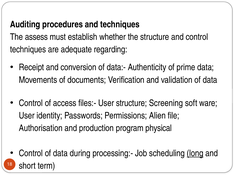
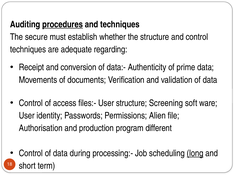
procedures underline: none -> present (63, 24)
assess: assess -> secure (36, 37)
physical: physical -> different (159, 129)
